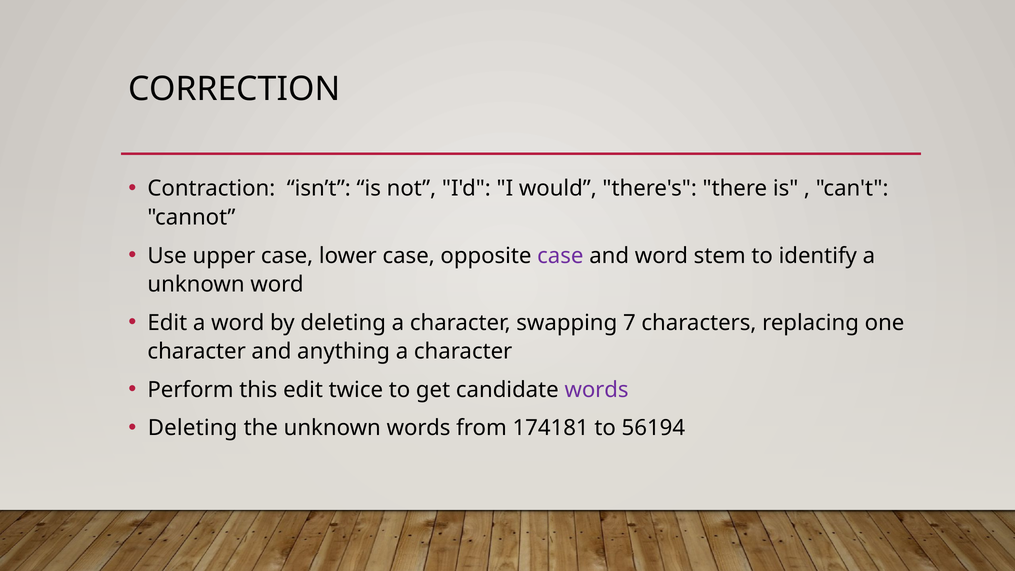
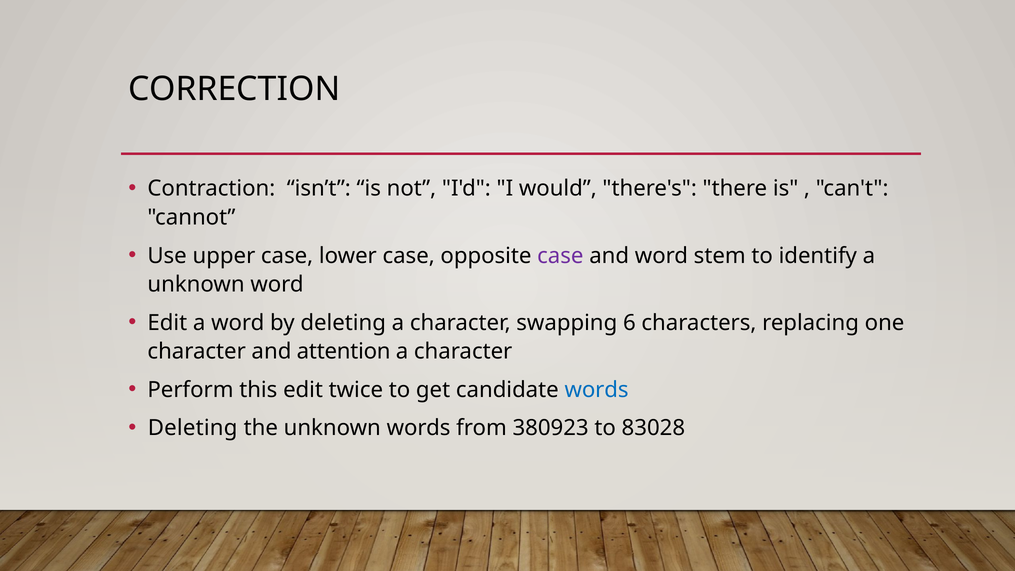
7: 7 -> 6 (629, 323)
anything: anything -> attention (344, 351)
words colour: purple -> blue (597, 390)
174181: 174181 -> 380923 (551, 428)
56194: 56194 -> 83028 (653, 428)
